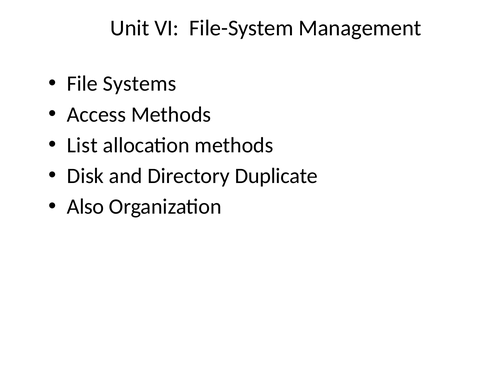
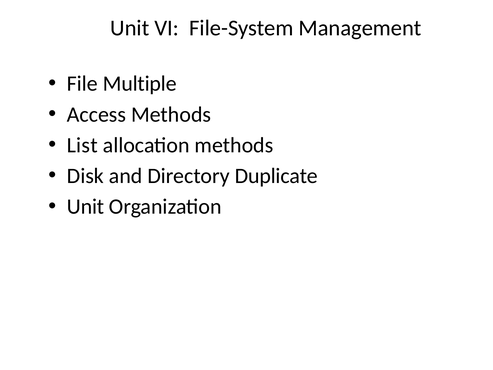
Systems: Systems -> Multiple (140, 84)
Also: Also -> Unit (86, 206)
